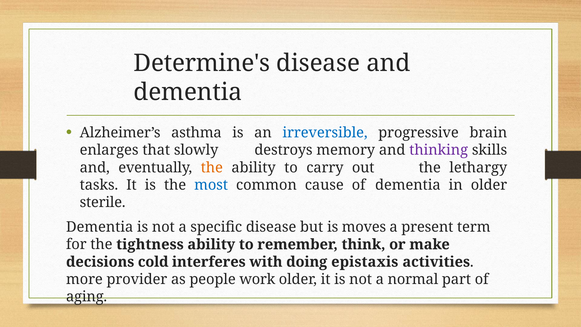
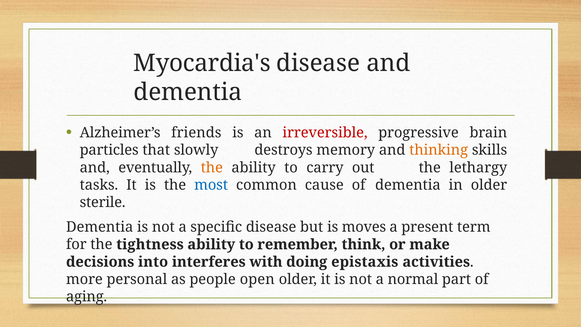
Determine's: Determine's -> Myocardia's (202, 63)
asthma: asthma -> friends (196, 133)
irreversible colour: blue -> red (325, 133)
enlarges: enlarges -> particles (109, 150)
thinking colour: purple -> orange (439, 150)
cold: cold -> into (153, 262)
provider: provider -> personal (137, 279)
work: work -> open (257, 279)
